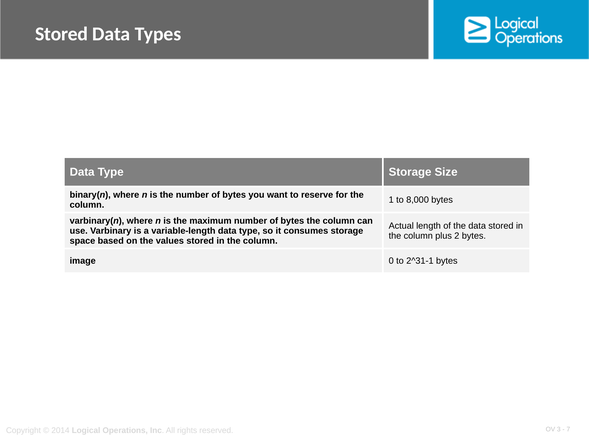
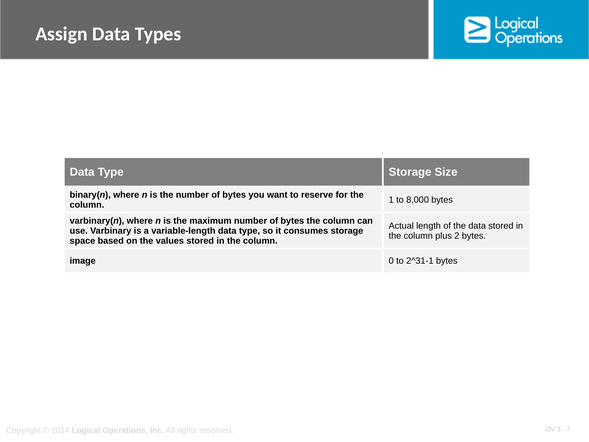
Stored: Stored -> Assign (61, 34)
